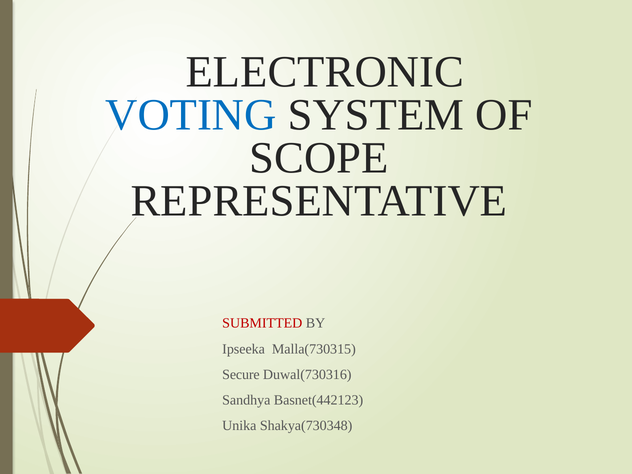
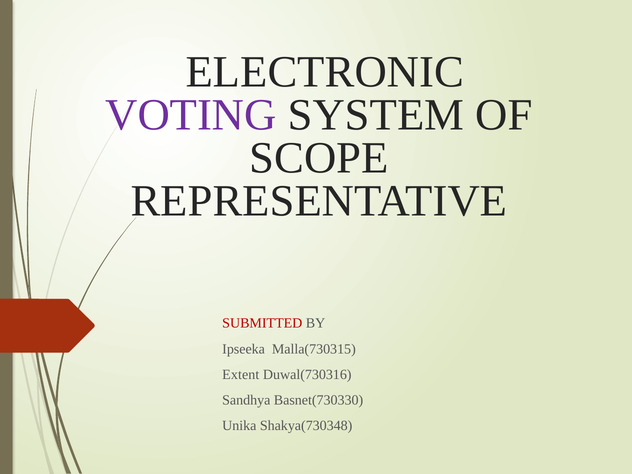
VOTING colour: blue -> purple (191, 115)
Secure: Secure -> Extent (241, 375)
Basnet(442123: Basnet(442123 -> Basnet(730330 (319, 400)
